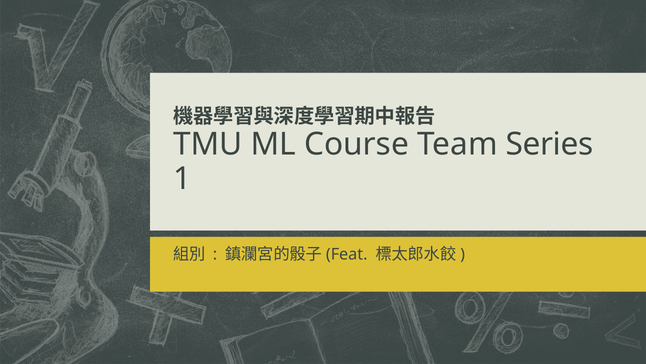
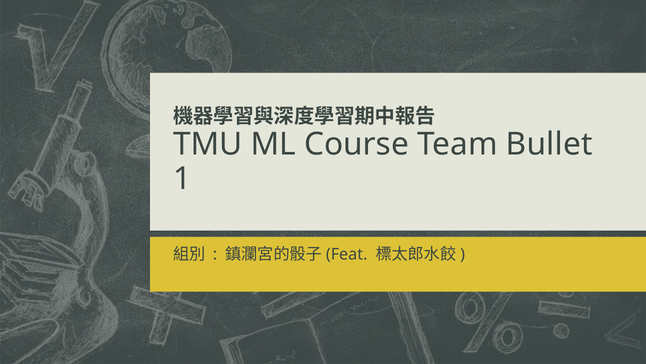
Series: Series -> Bullet (549, 144)
